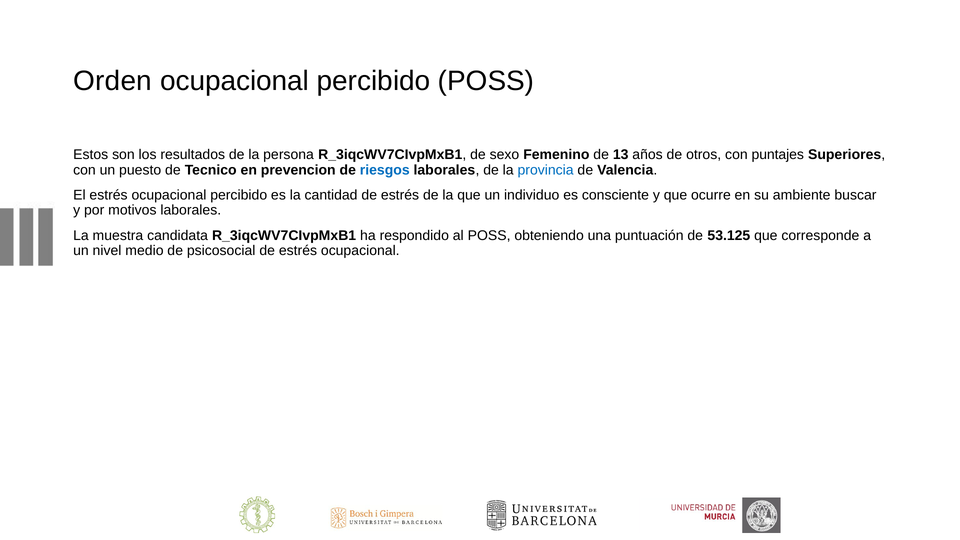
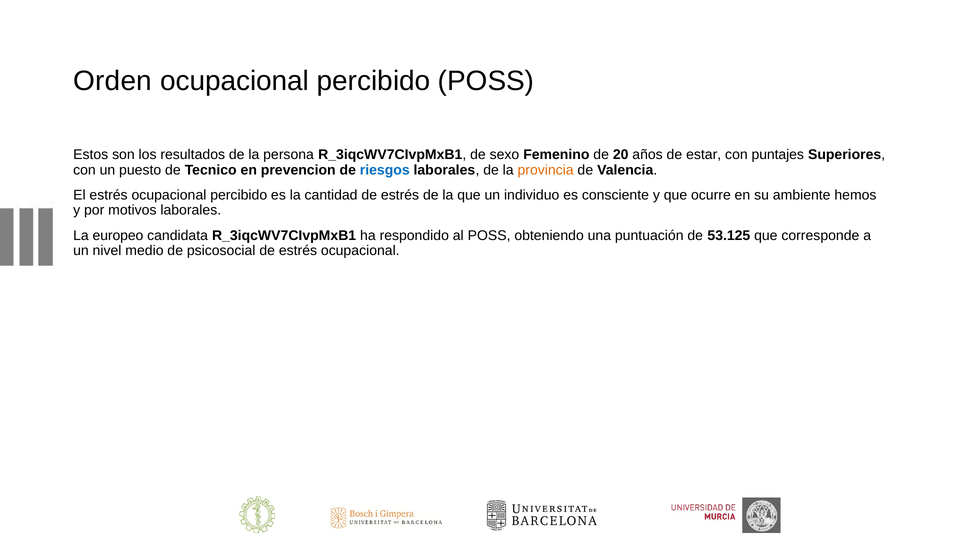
13: 13 -> 20 (621, 155)
otros: otros -> estar (704, 155)
provincia colour: blue -> orange (546, 170)
buscar: buscar -> hemos (855, 195)
muestra: muestra -> europeo (118, 235)
